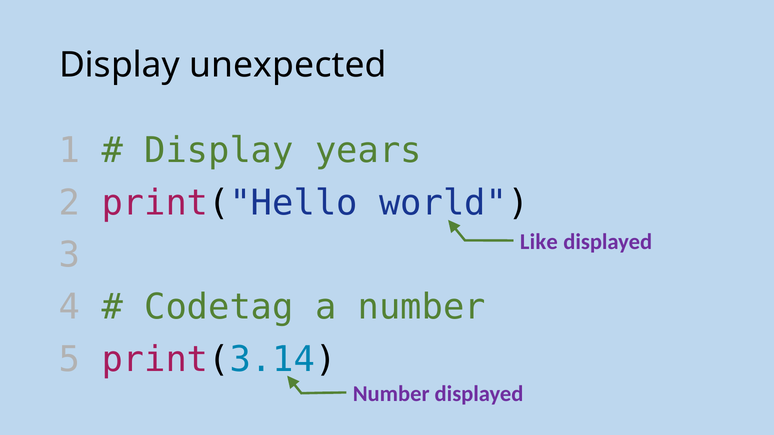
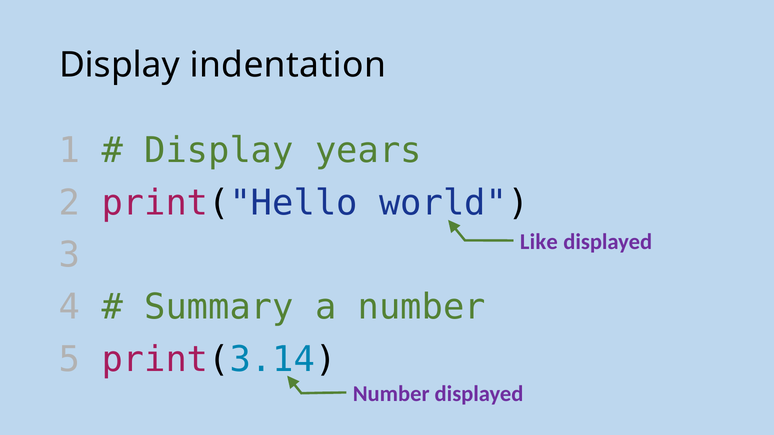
unexpected: unexpected -> indentation (288, 65)
Codetag: Codetag -> Summary (219, 307)
